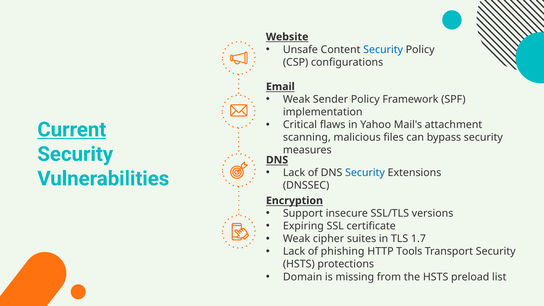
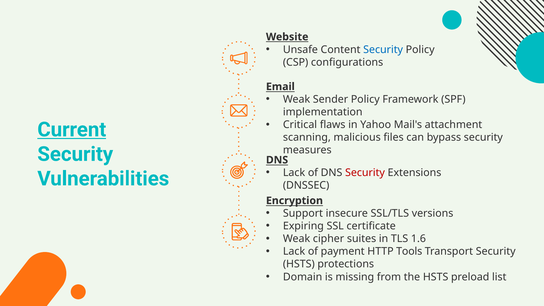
Security colour: blue -> red (365, 173)
1.7: 1.7 -> 1.6 (418, 239)
phishing: phishing -> payment (343, 251)
